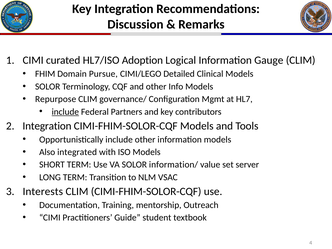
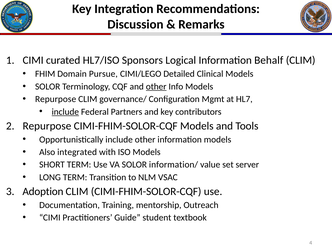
Adoption: Adoption -> Sponsors (142, 60)
Gauge: Gauge -> Behalf (269, 60)
other underline: none -> present (156, 86)
Integration: Integration -> Repurpose (47, 126)
Interests: Interests -> Adoption (43, 191)
